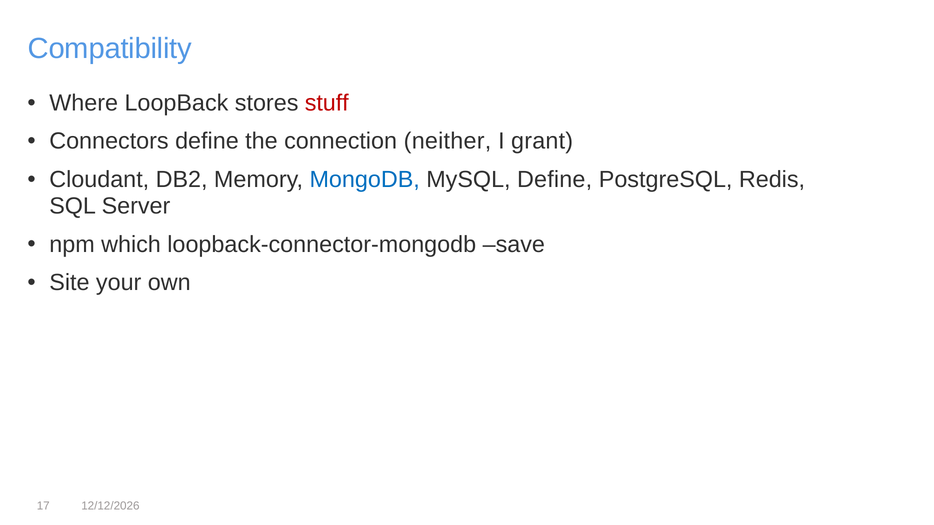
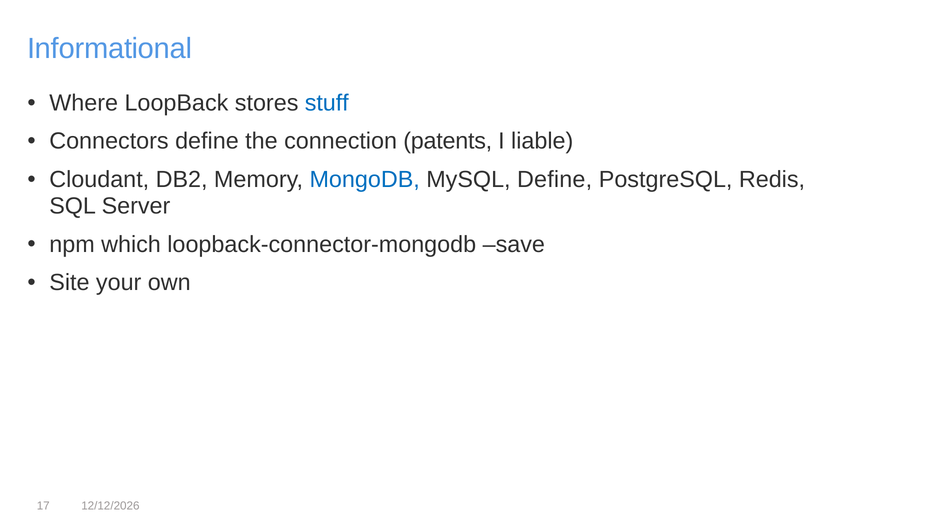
Compatibility: Compatibility -> Informational (110, 49)
stuff colour: red -> blue (327, 103)
neither: neither -> patents (448, 141)
grant: grant -> liable (542, 141)
